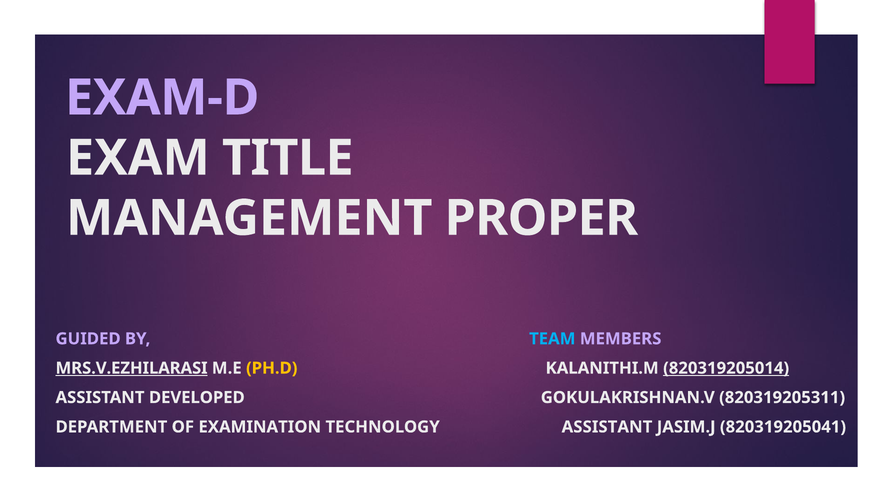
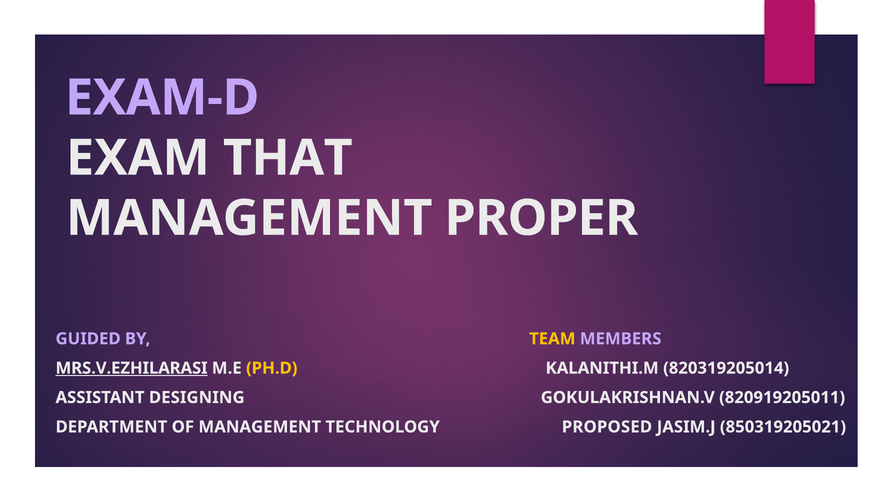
TITLE: TITLE -> THAT (288, 158)
TEAM colour: light blue -> yellow (552, 339)
820319205014 underline: present -> none (726, 368)
DEVELOPED: DEVELOPED -> DESIGNING (197, 398)
820319205311: 820319205311 -> 820919205011 (782, 398)
OF EXAMINATION: EXAMINATION -> MANAGEMENT (260, 427)
TECHNOLOGY ASSISTANT: ASSISTANT -> PROPOSED (607, 427)
820319205041: 820319205041 -> 850319205021 (783, 427)
